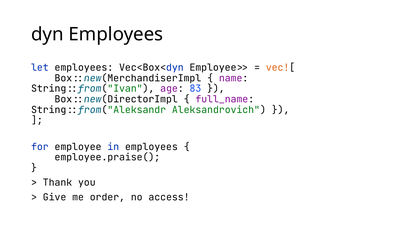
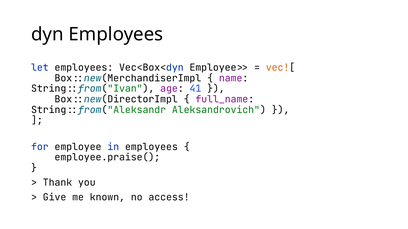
83: 83 -> 41 (195, 89)
order: order -> known (107, 198)
